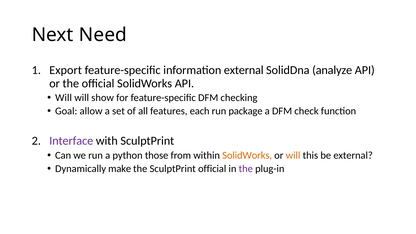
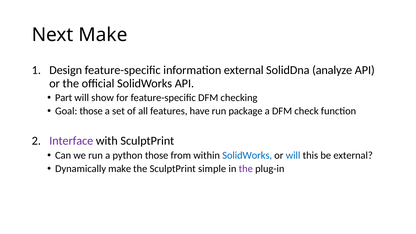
Next Need: Need -> Make (103, 35)
Export: Export -> Design (66, 70)
Will: Will -> Part (64, 98)
Goal allow: allow -> those (91, 111)
each: each -> have (200, 111)
SolidWorks colour: orange -> blue (247, 155)
will colour: orange -> blue (293, 155)
SculptPrint official: official -> simple (212, 169)
